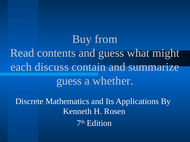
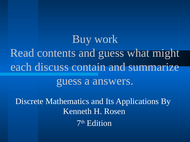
from: from -> work (106, 39)
whether: whether -> answers (113, 81)
